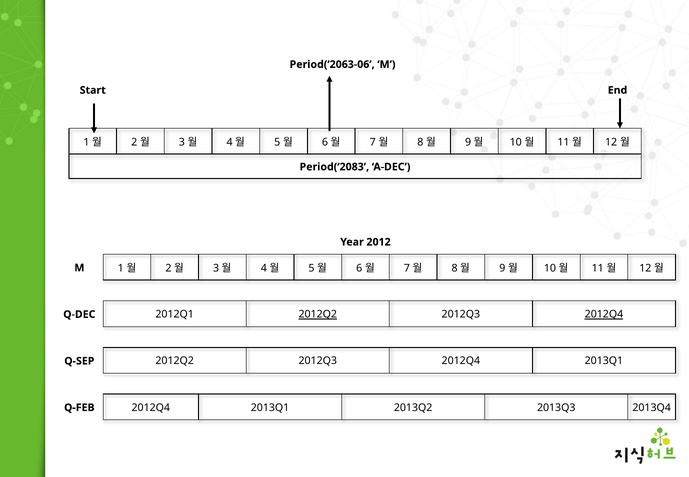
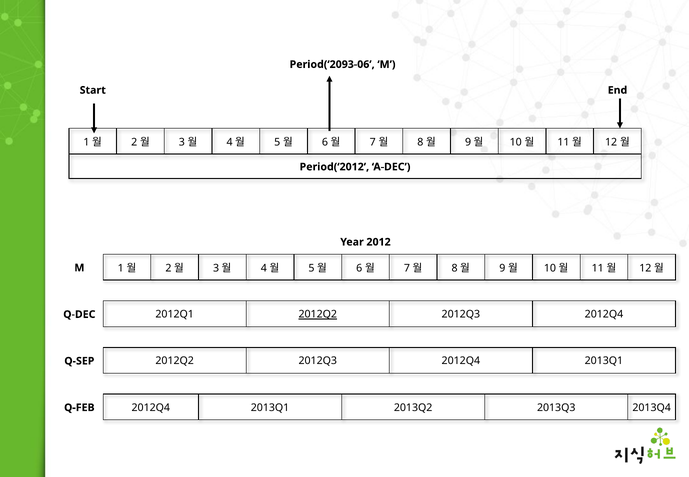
Period(‘2063-06: Period(‘2063-06 -> Period(‘2093-06 (332, 64)
Period(‘2083: Period(‘2083 -> Period(‘2012 (334, 167)
2012Q4 underline: present -> none (604, 314)
